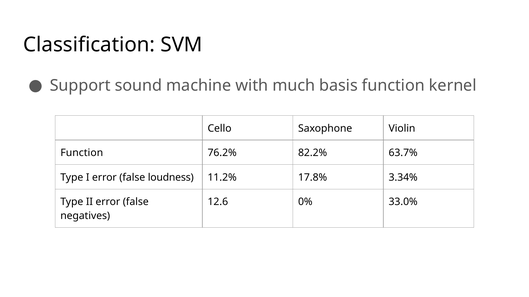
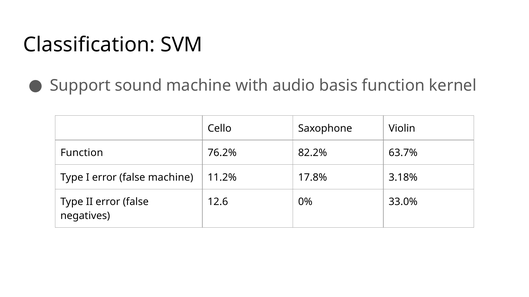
much: much -> audio (294, 86)
false loudness: loudness -> machine (171, 178)
3.34%: 3.34% -> 3.18% (403, 178)
